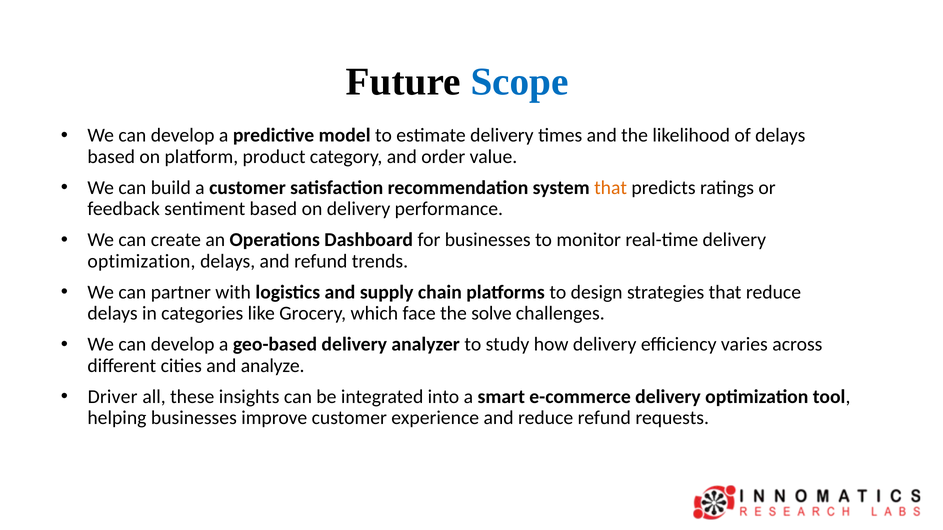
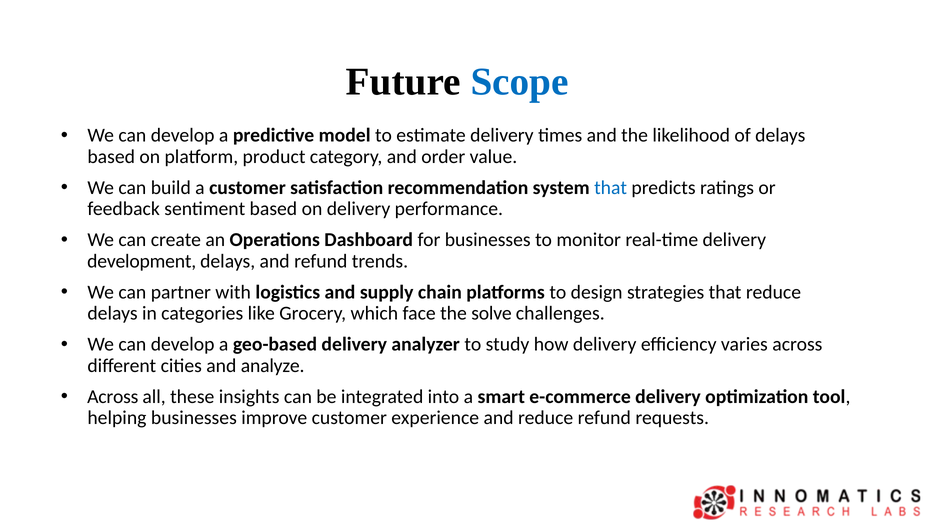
that colour: orange -> blue (611, 188)
optimization: optimization -> development (142, 261)
Driver: Driver -> Across (113, 397)
